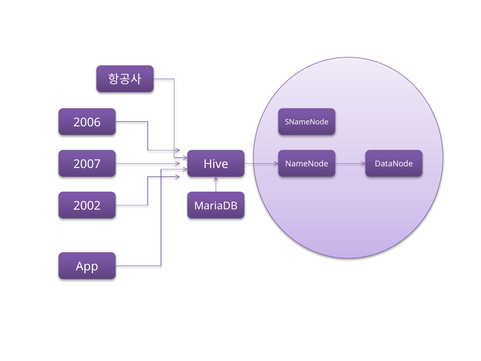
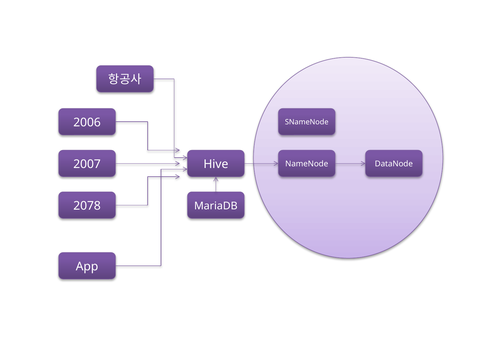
2002: 2002 -> 2078 (87, 206)
